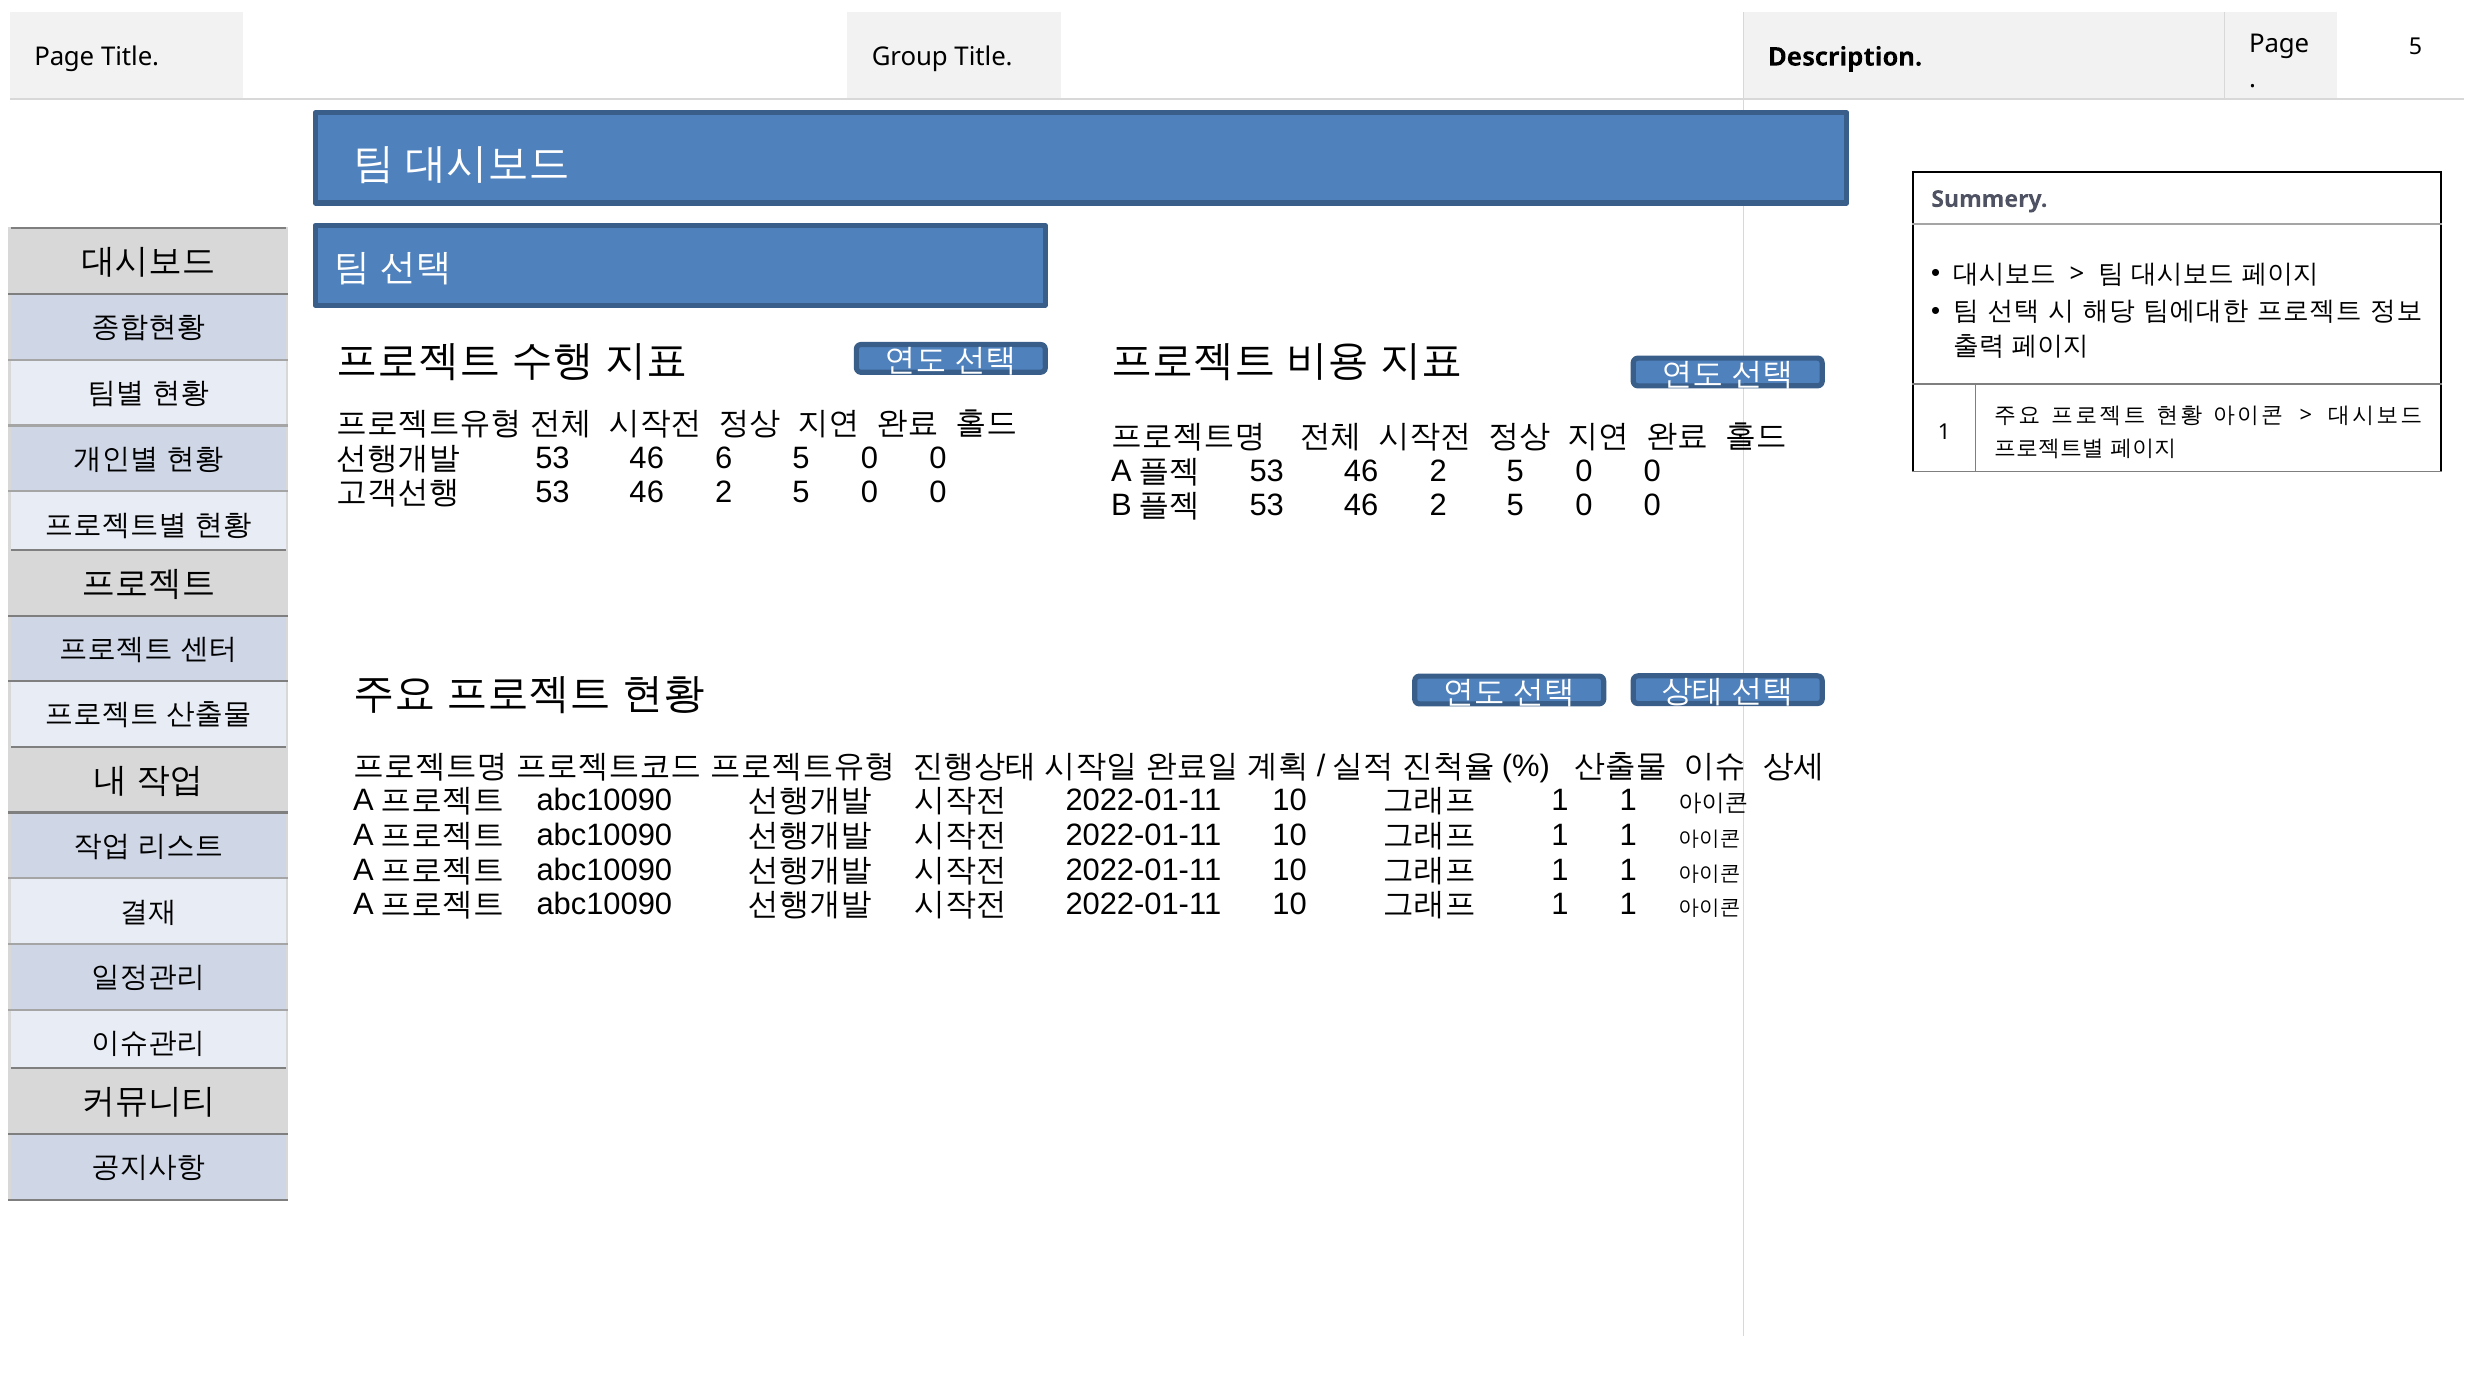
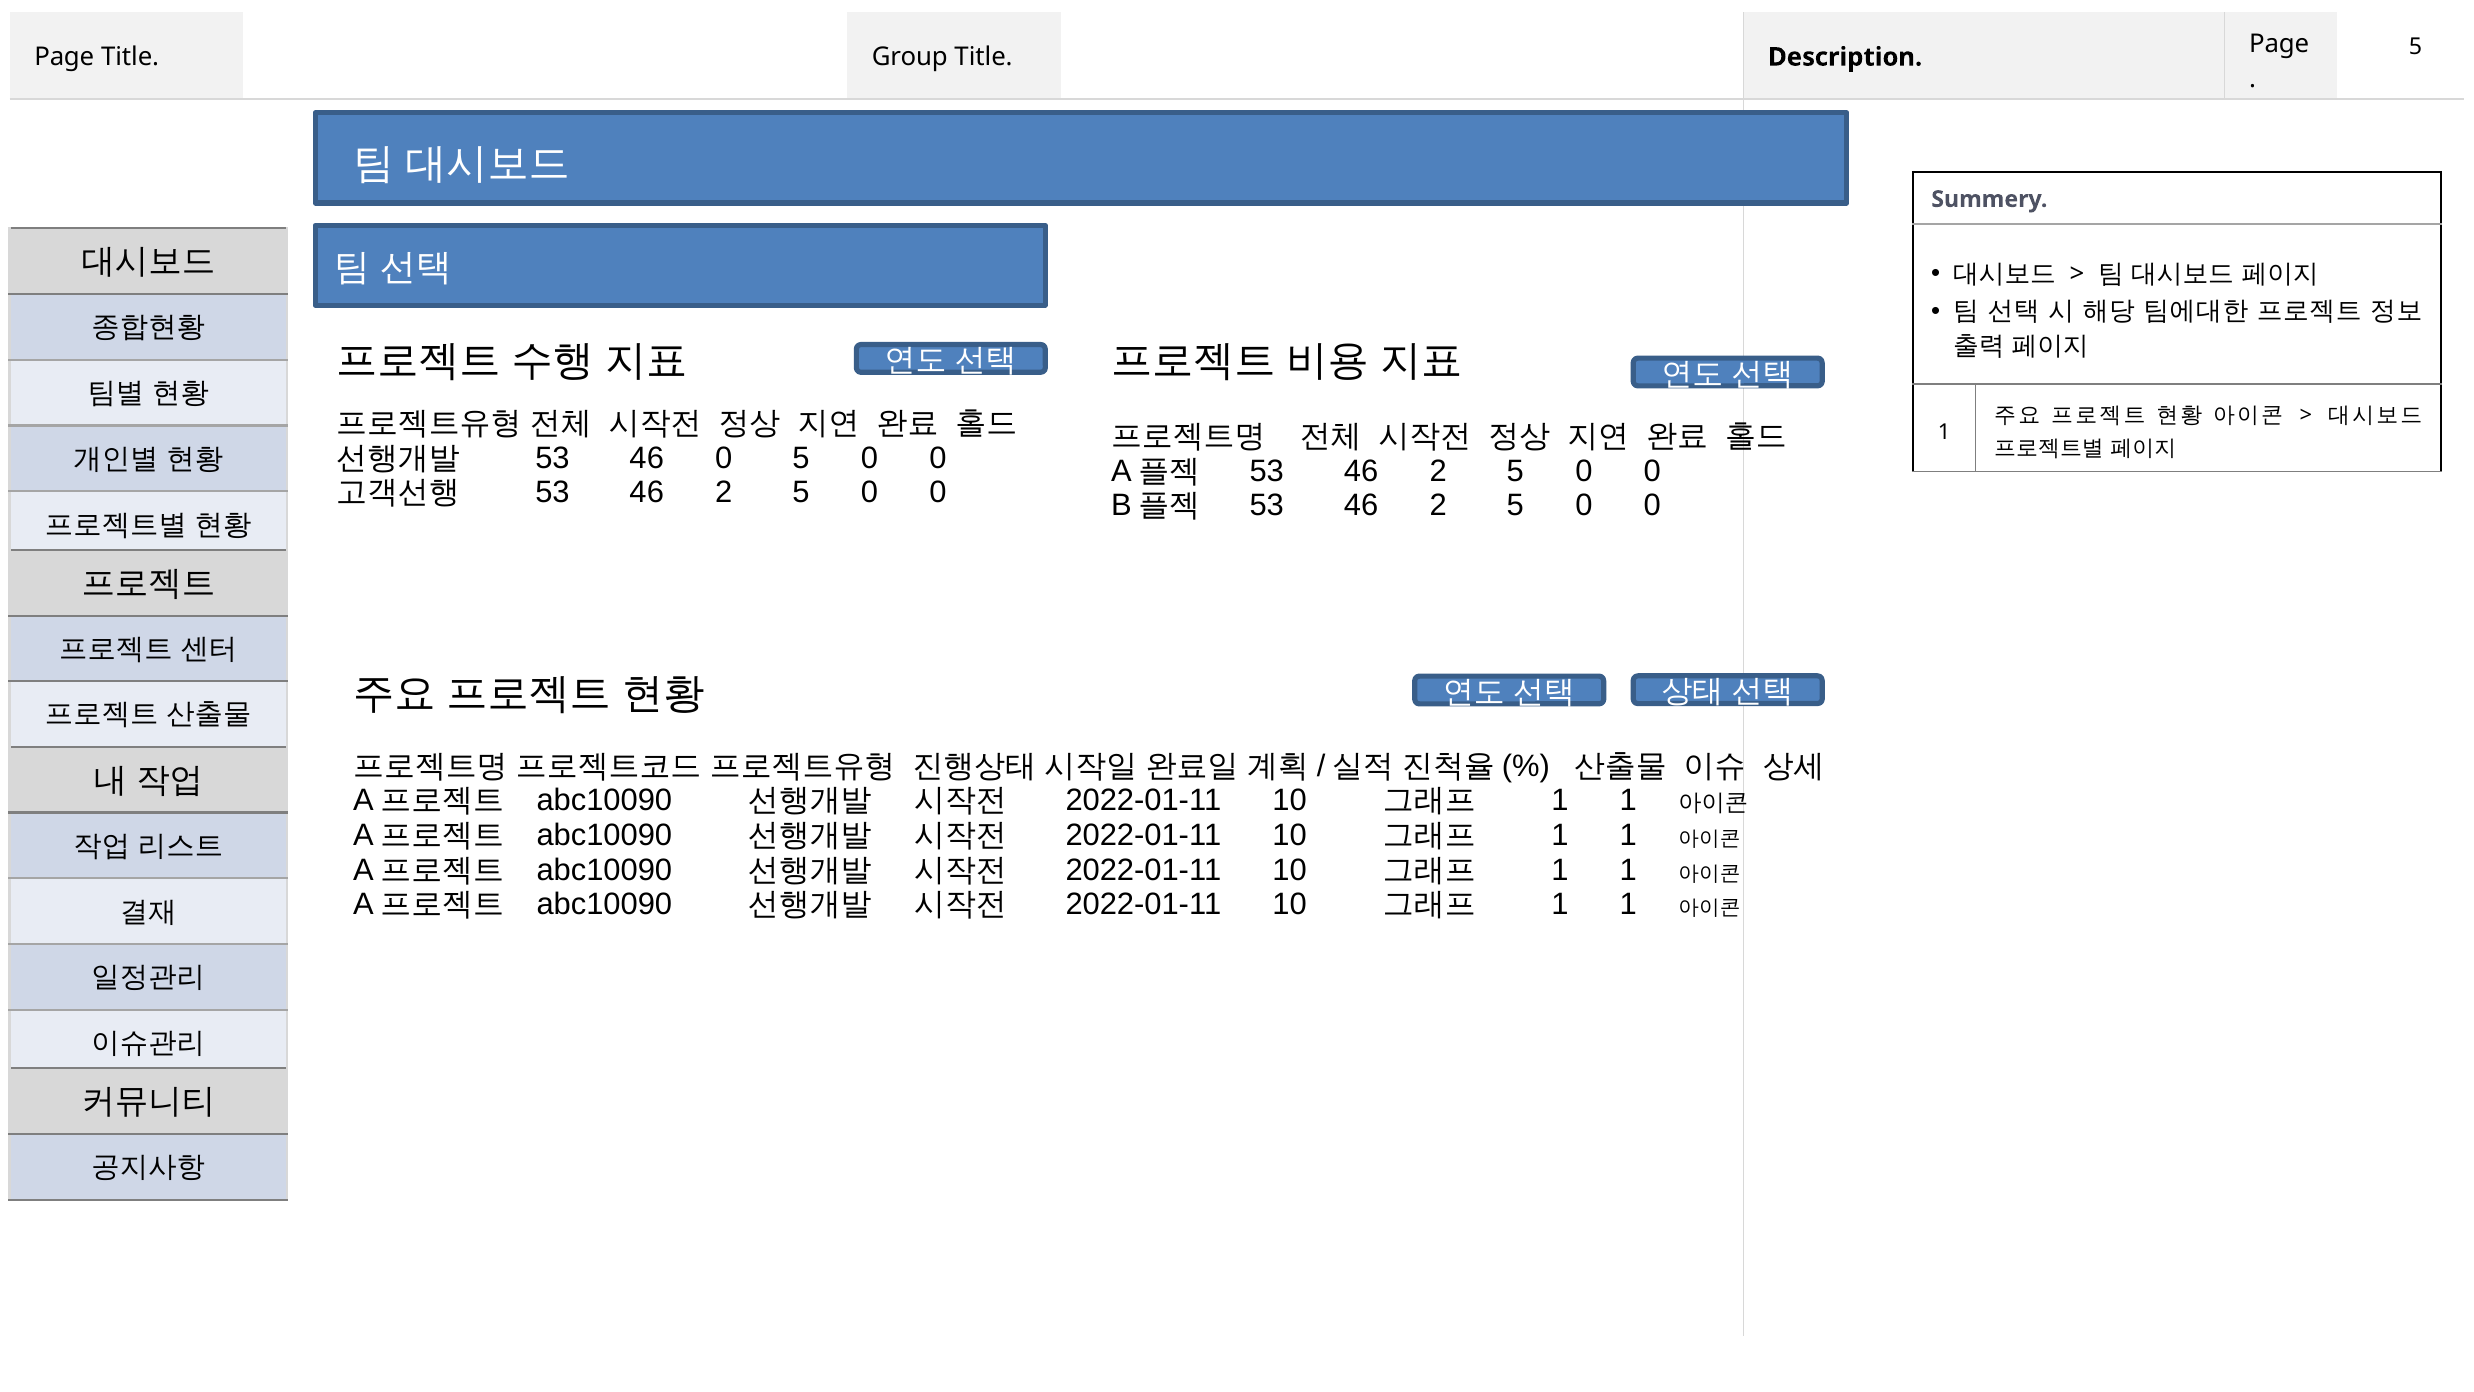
46 6: 6 -> 0 (724, 458)
